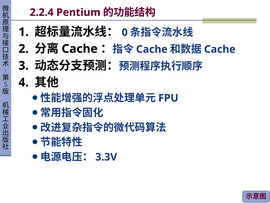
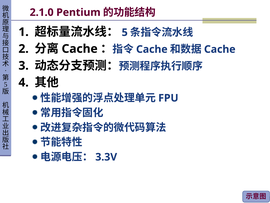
2.2.4: 2.2.4 -> 2.1.0 (42, 12)
0: 0 -> 5 (125, 32)
